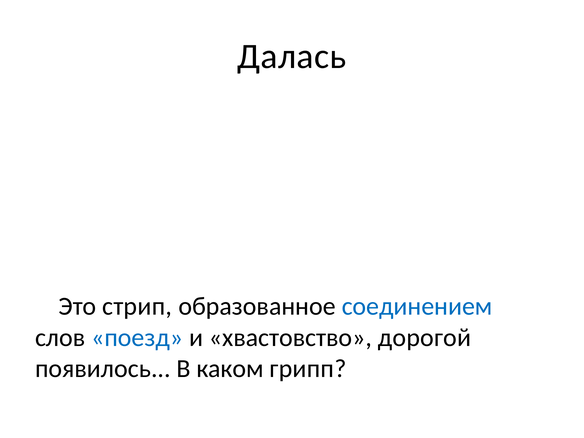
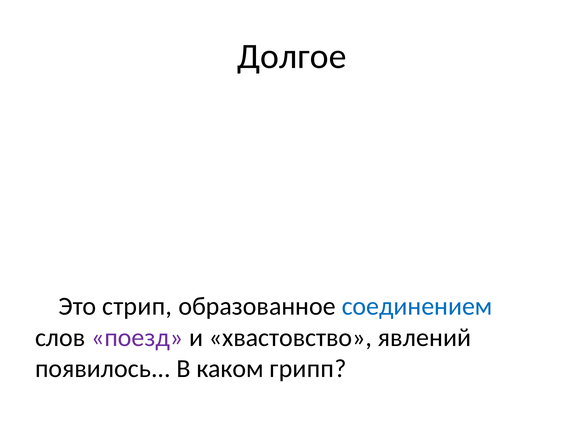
Далась: Далась -> Долгое (292, 57)
поезд colour: blue -> purple (137, 338)
дорогой: дорогой -> явлений (425, 338)
